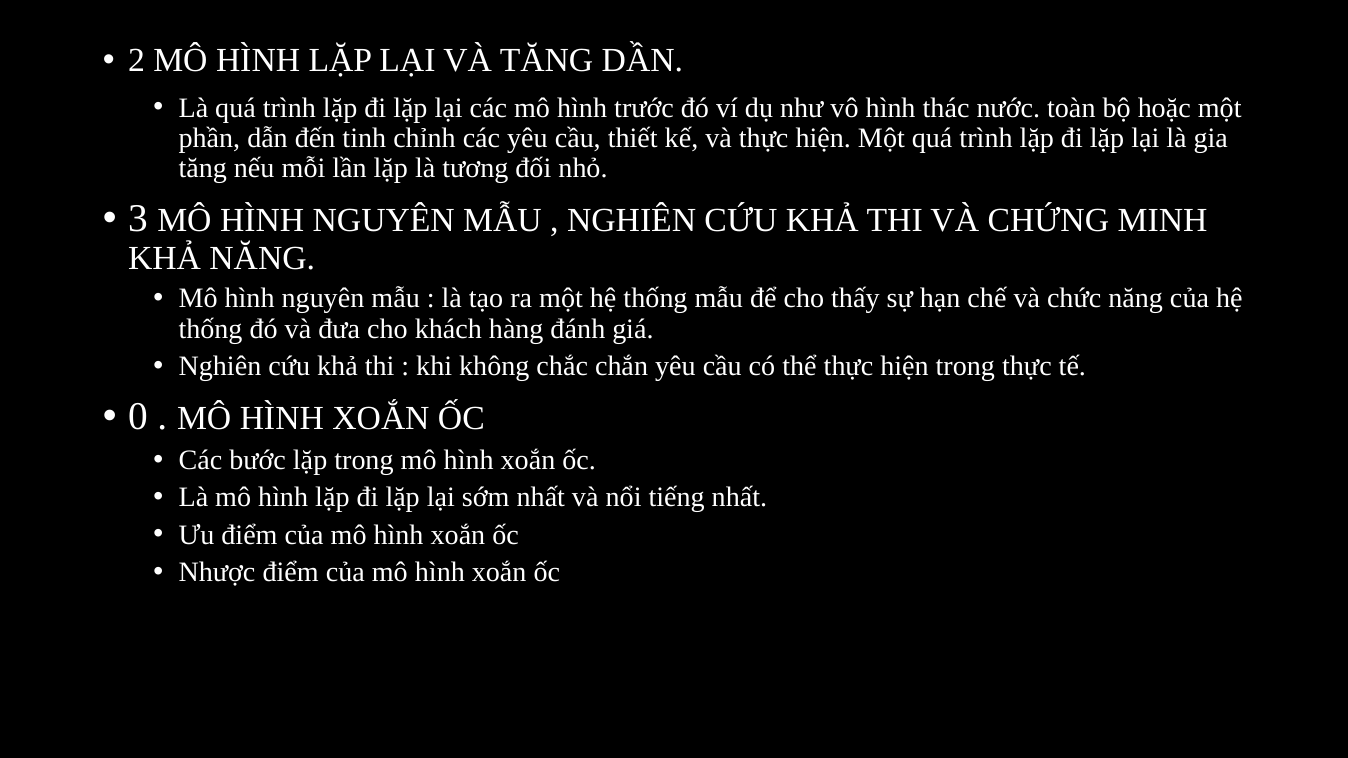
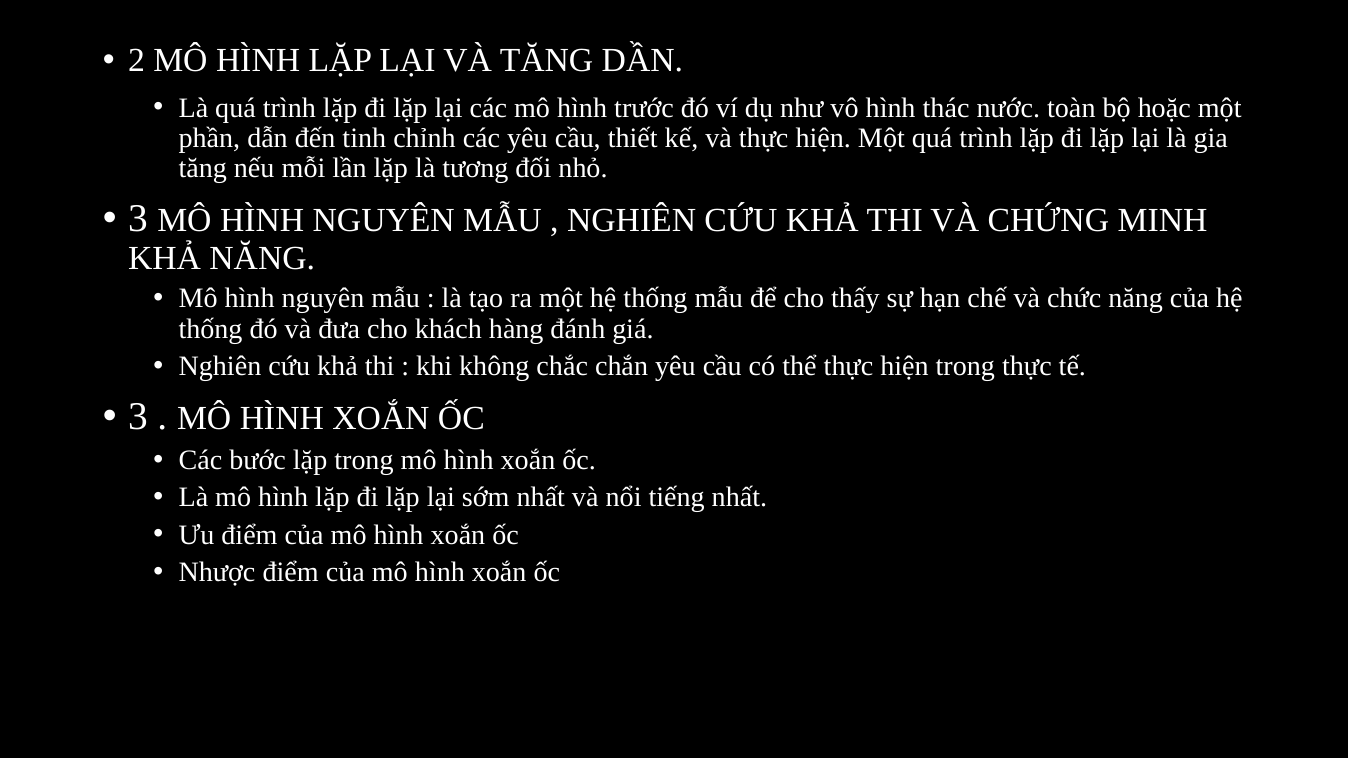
0: 0 -> 3 (138, 417)
